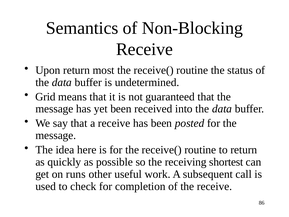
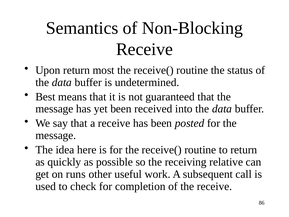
Grid: Grid -> Best (45, 97)
shortest: shortest -> relative (226, 162)
